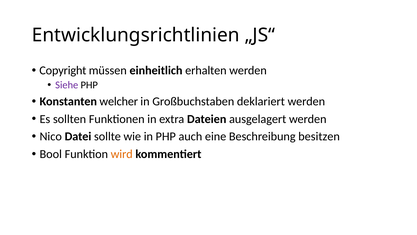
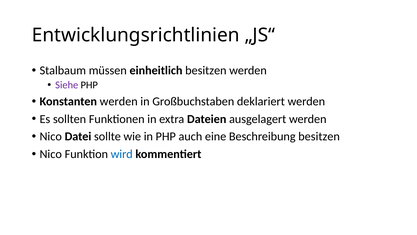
Copyright: Copyright -> Stalbaum (63, 71)
einheitlich erhalten: erhalten -> besitzen (206, 71)
Konstanten welcher: welcher -> werden (119, 101)
Bool: Bool -> Nico (51, 154)
wird colour: orange -> blue (122, 154)
